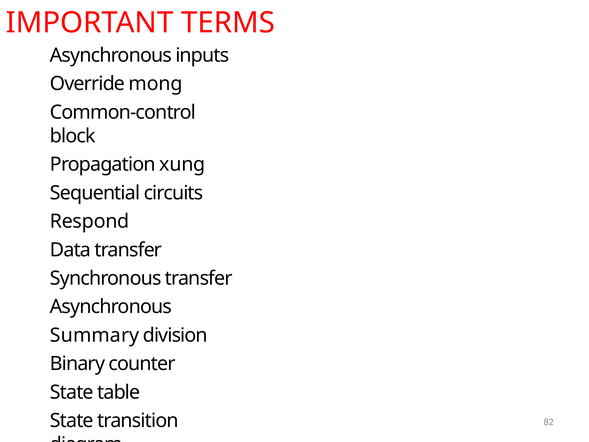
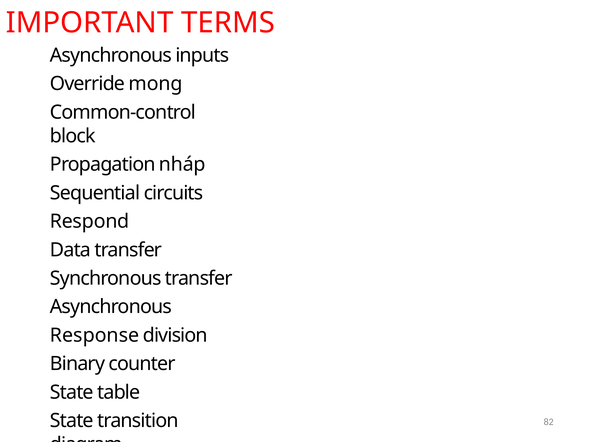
xung: xung -> nháp (182, 164)
Summary: Summary -> Response (95, 335)
